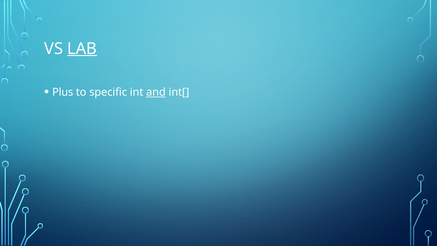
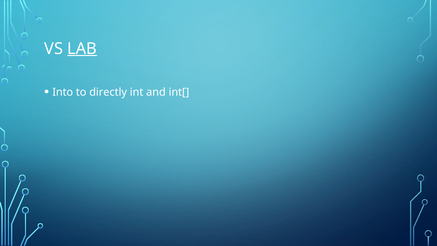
Plus: Plus -> Into (63, 92)
specific: specific -> directly (108, 92)
and underline: present -> none (156, 92)
